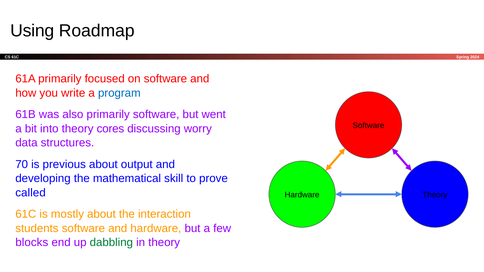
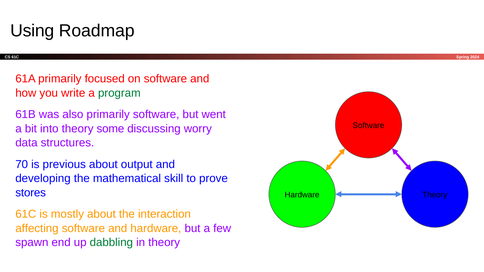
program colour: blue -> green (119, 93)
cores: cores -> some (110, 129)
called: called -> stores (31, 193)
students: students -> affecting (37, 228)
blocks: blocks -> spawn (32, 243)
